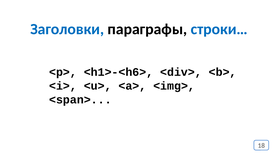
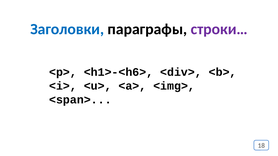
строки… colour: blue -> purple (219, 29)
